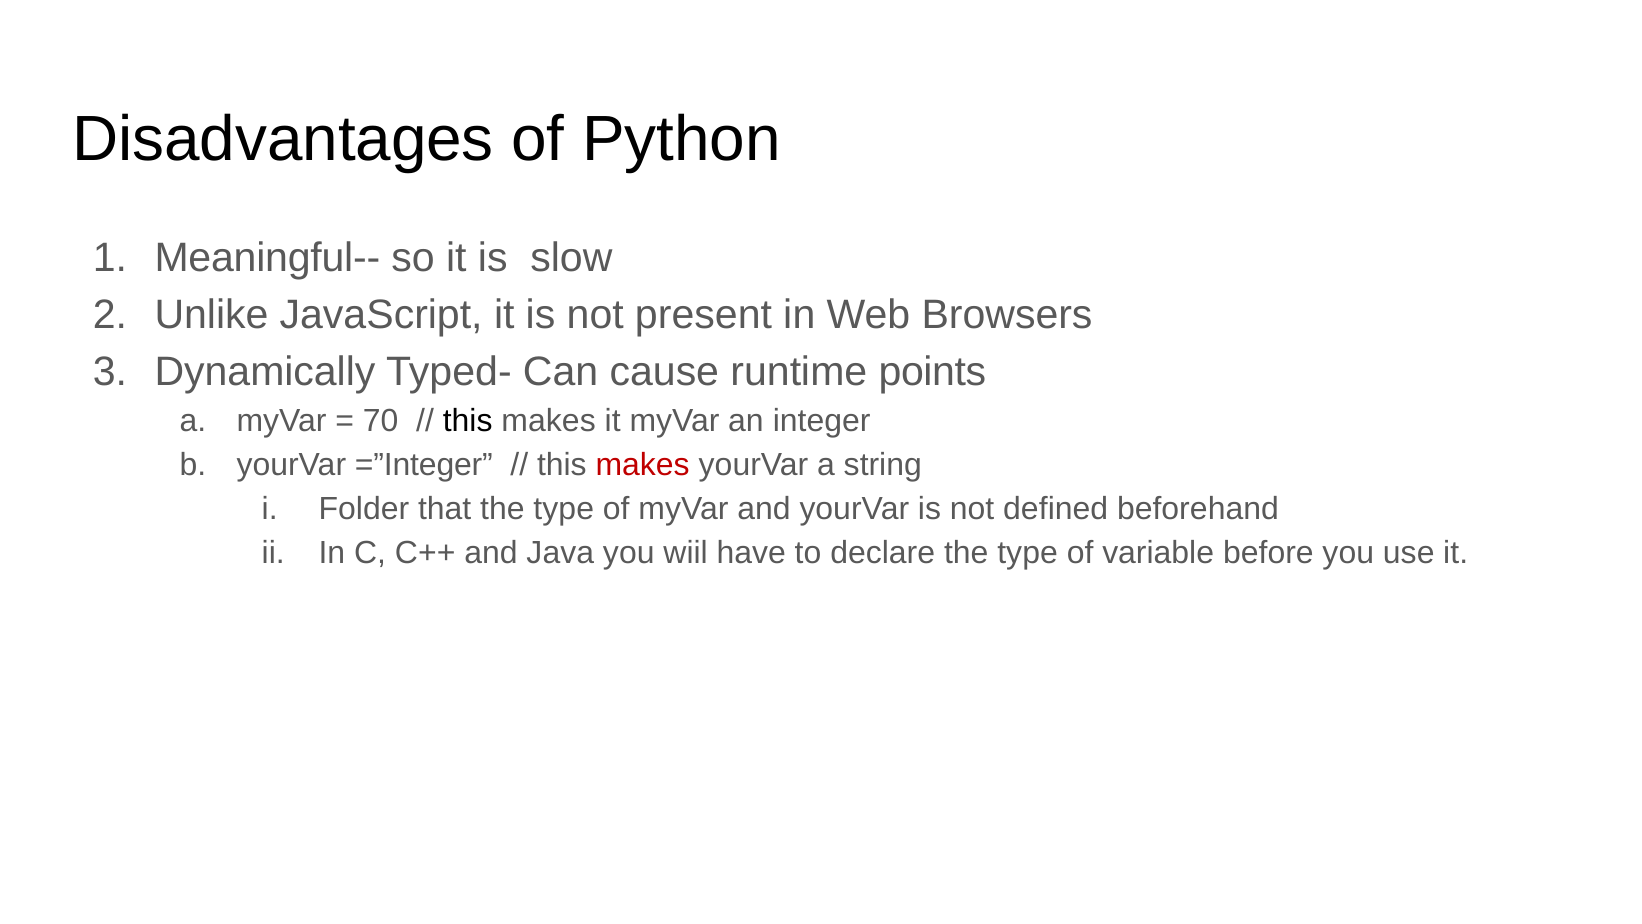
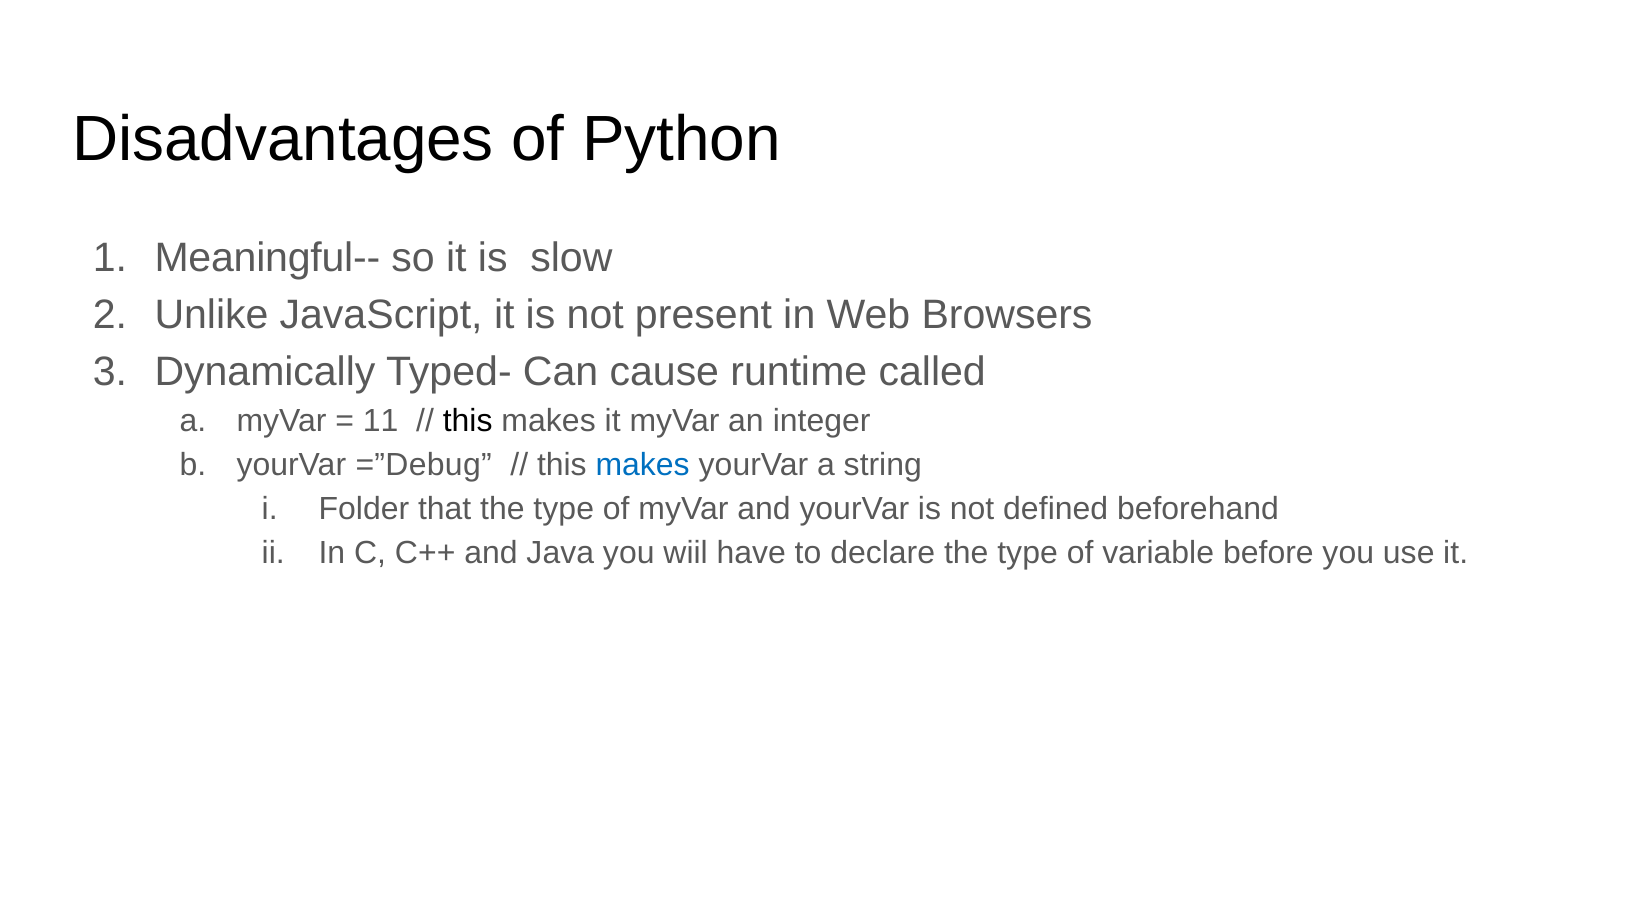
points: points -> called (932, 371)
70: 70 -> 11 (381, 420)
=”Integer: =”Integer -> =”Debug (424, 464)
makes colour: red -> blue (643, 464)
